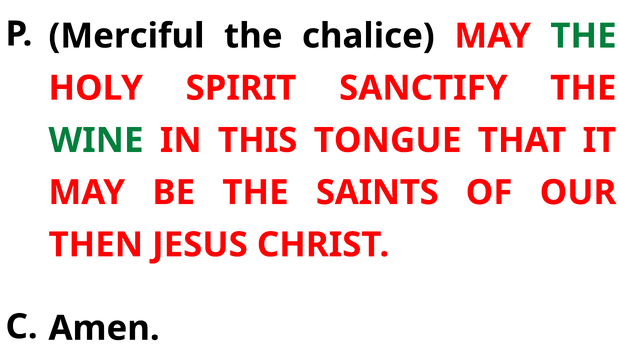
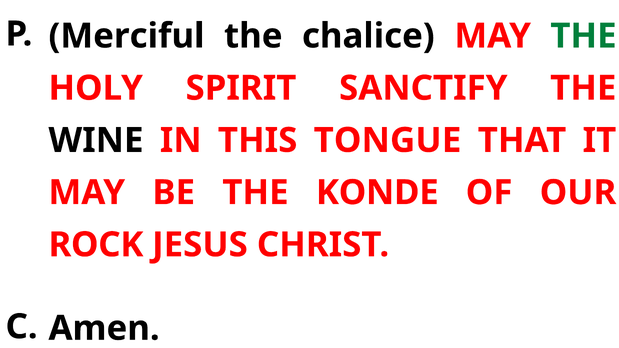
WINE colour: green -> black (96, 140)
SAINTS: SAINTS -> KONDE (377, 193)
THEN: THEN -> ROCK (96, 245)
